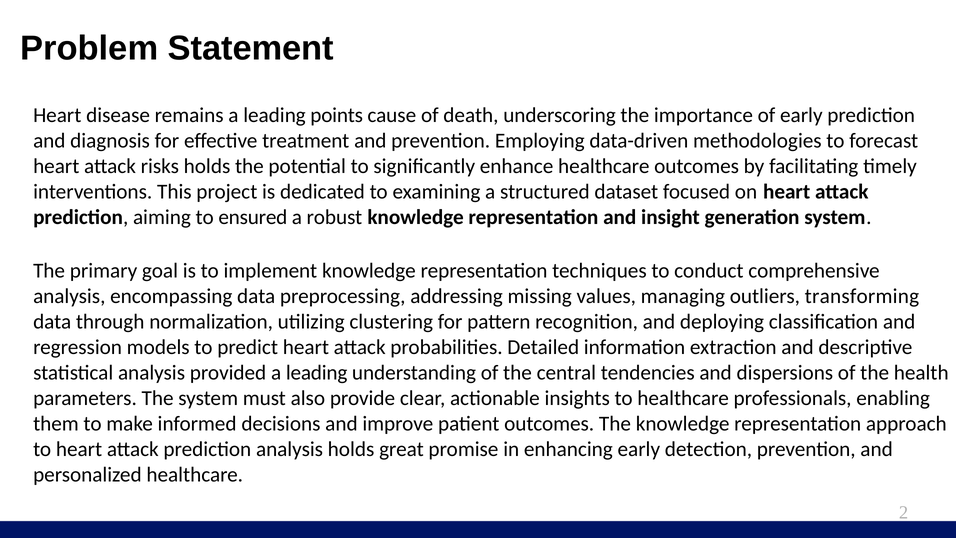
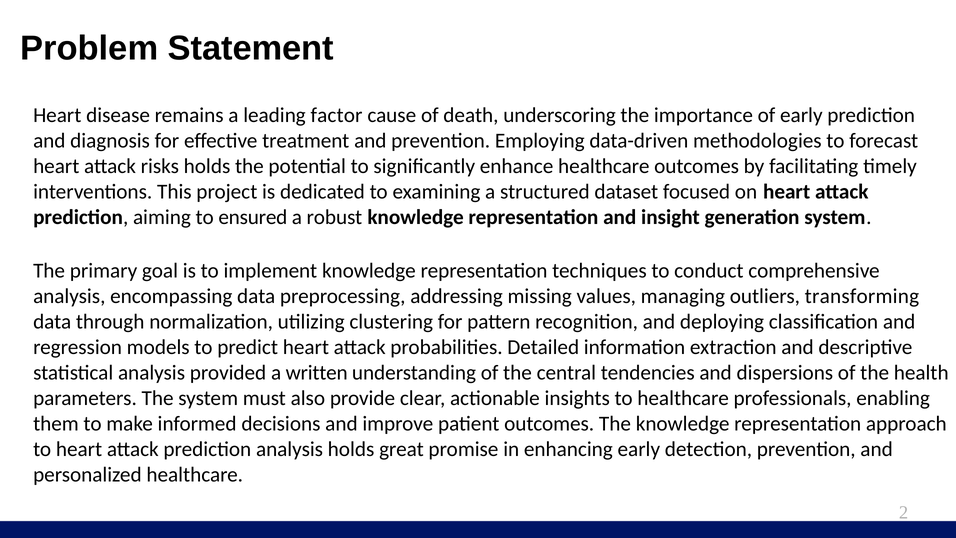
points: points -> factor (337, 115)
provided a leading: leading -> written (317, 373)
